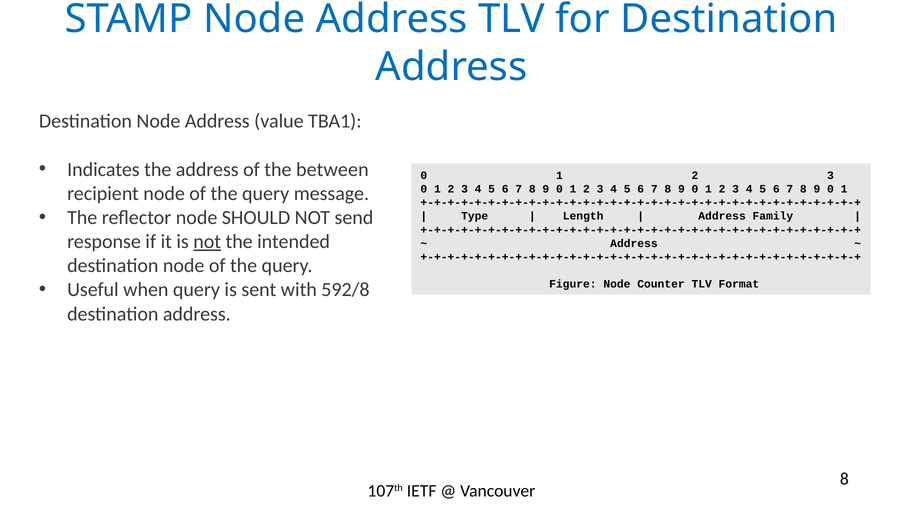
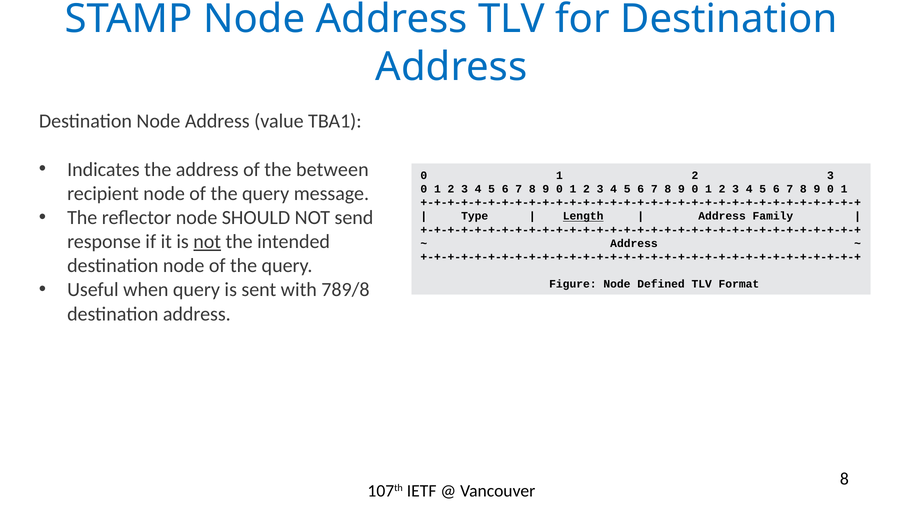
Length underline: none -> present (583, 216)
592/8: 592/8 -> 789/8 (345, 290)
Counter: Counter -> Defined (661, 284)
